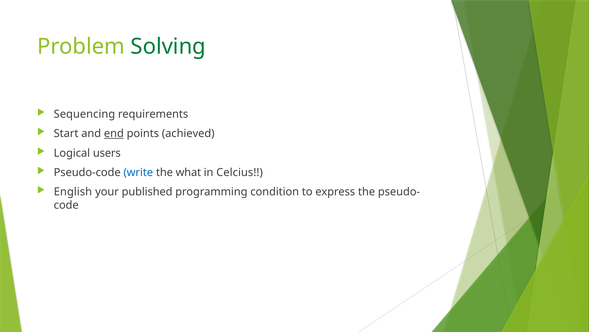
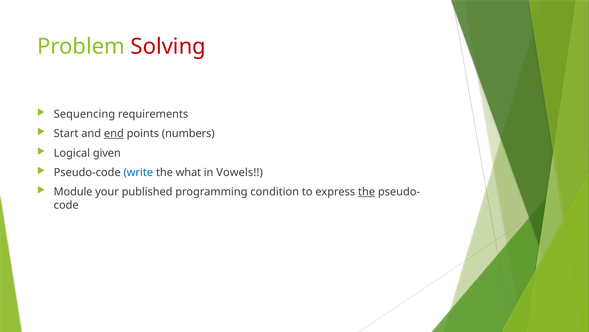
Solving colour: green -> red (168, 46)
achieved: achieved -> numbers (188, 133)
users: users -> given (107, 153)
Celcius: Celcius -> Vowels (240, 172)
English: English -> Module (73, 192)
the underline: none -> present (367, 192)
